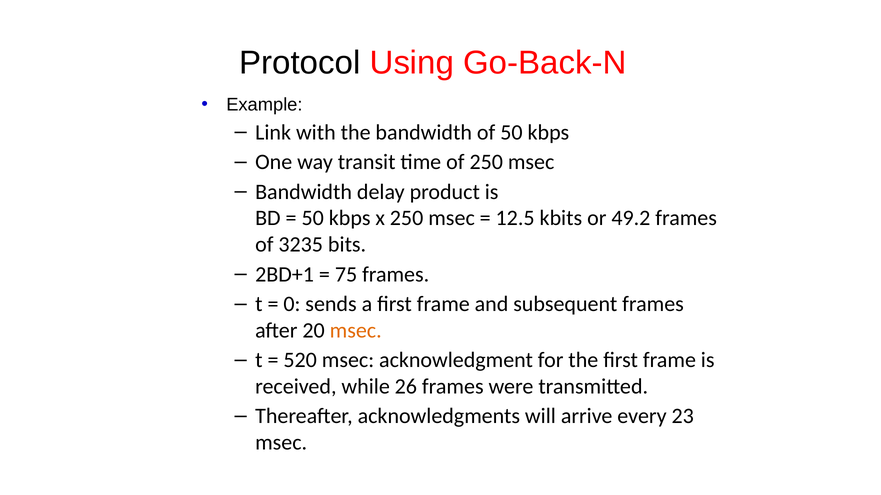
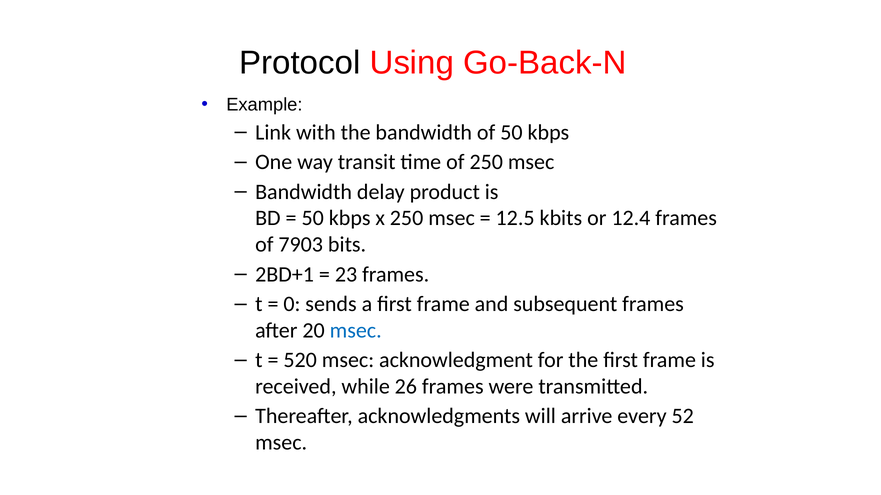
49.2: 49.2 -> 12.4 (631, 218)
3235: 3235 -> 7903 (301, 245)
75: 75 -> 23 (346, 275)
msec colour: orange -> blue (356, 331)
23: 23 -> 52 (683, 417)
